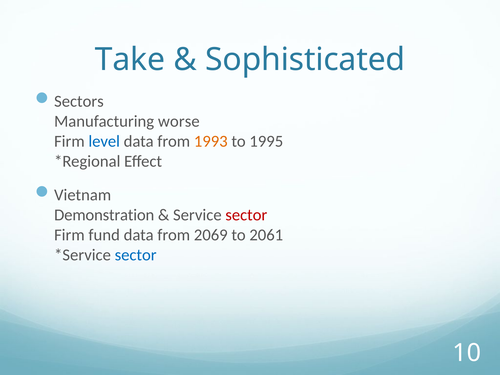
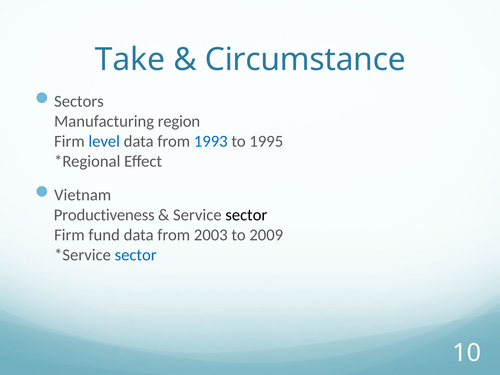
Sophisticated: Sophisticated -> Circumstance (305, 60)
worse: worse -> region (179, 121)
1993 colour: orange -> blue (211, 141)
Demonstration: Demonstration -> Productiveness (104, 215)
sector colour: red -> black (246, 215)
2069: 2069 -> 2003 (211, 235)
2061: 2061 -> 2009 (266, 235)
